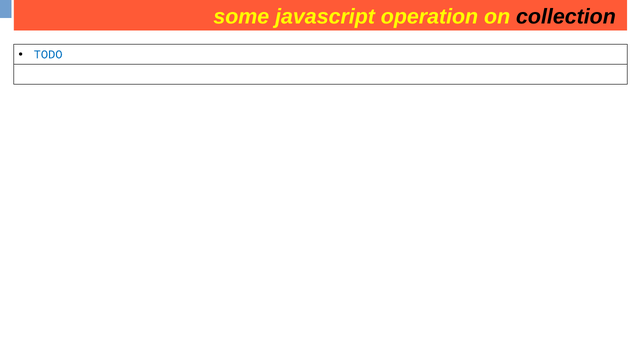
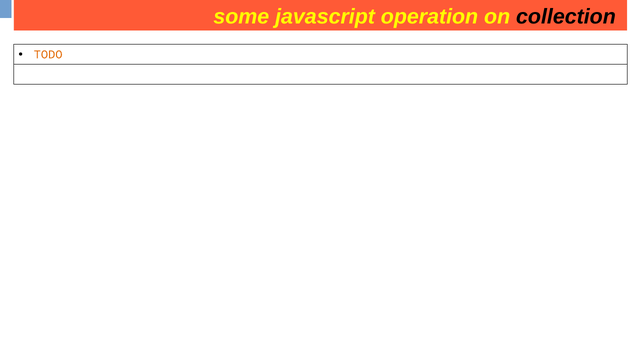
TODO colour: blue -> orange (48, 54)
